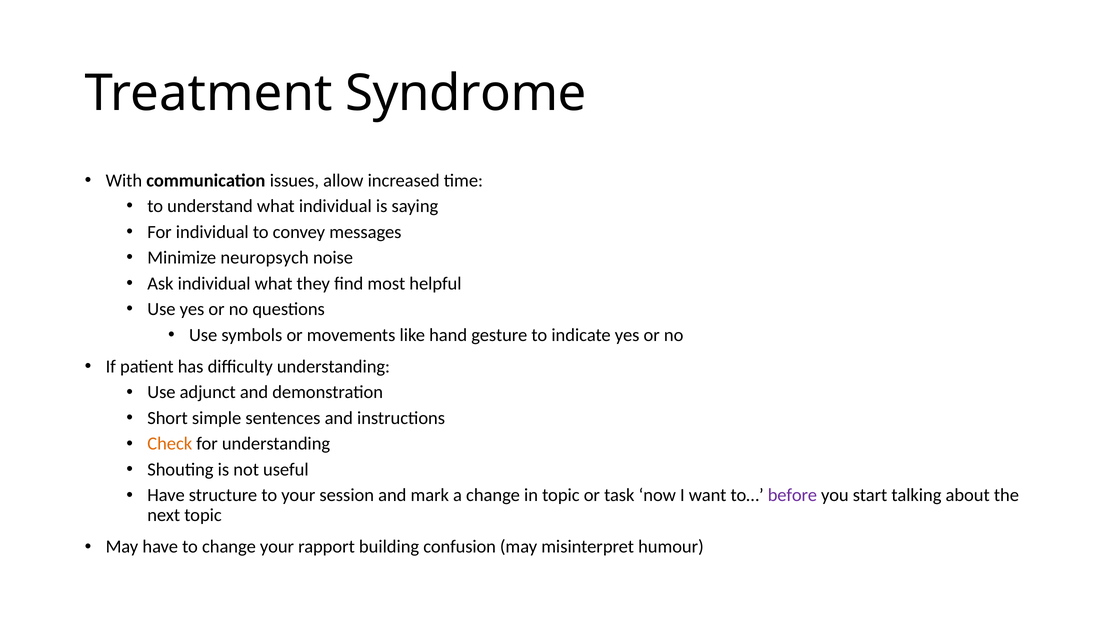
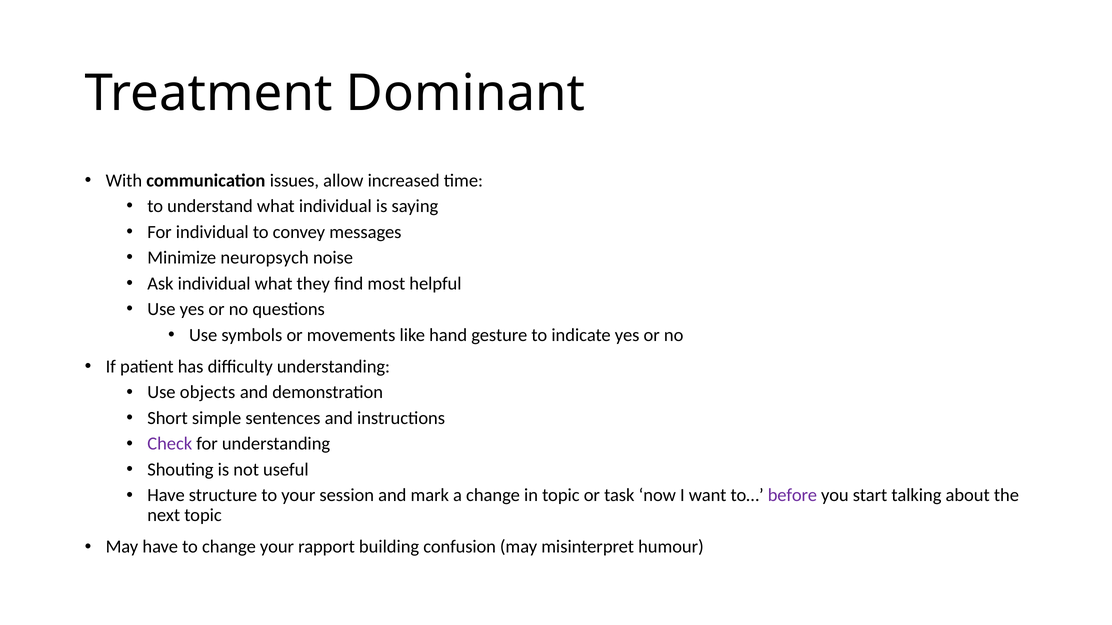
Syndrome: Syndrome -> Dominant (466, 93)
adjunct: adjunct -> objects (208, 393)
Check colour: orange -> purple (170, 444)
